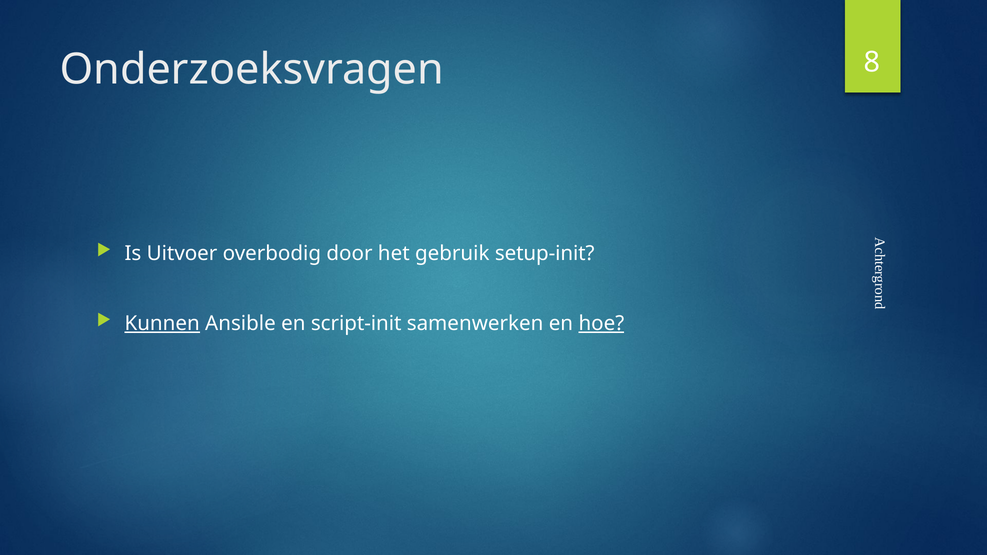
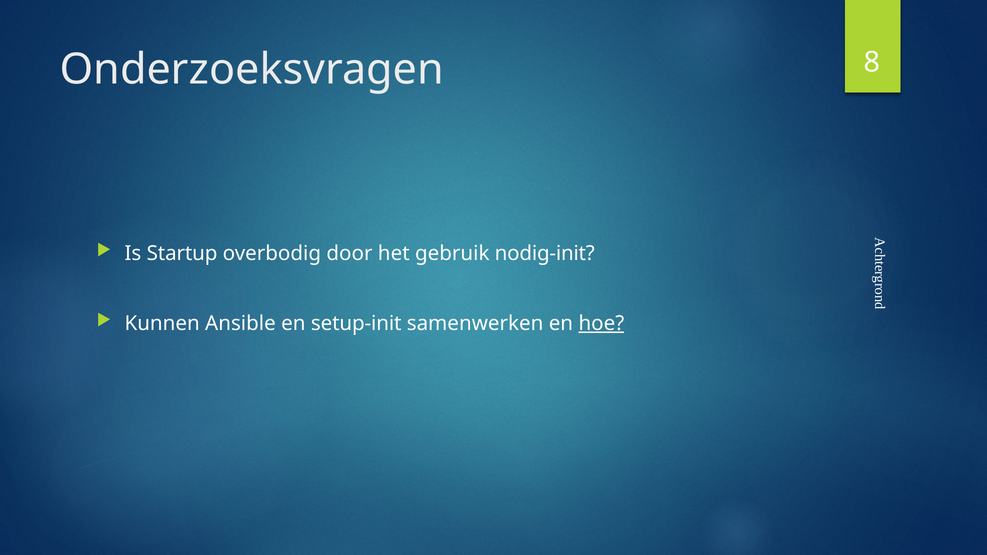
Uitvoer: Uitvoer -> Startup (182, 254)
setup-init: setup-init -> nodig-init (545, 254)
Kunnen underline: present -> none (162, 324)
script-init: script-init -> setup-init (356, 324)
